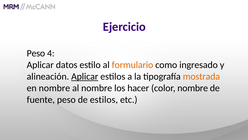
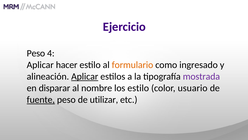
datos: datos -> hacer (67, 65)
mostrada colour: orange -> purple (201, 76)
en nombre: nombre -> disparar (54, 88)
los hacer: hacer -> estilo (138, 88)
color nombre: nombre -> usuario (193, 88)
fuente underline: none -> present (41, 99)
de estilos: estilos -> utilizar (104, 99)
